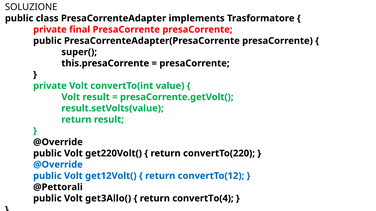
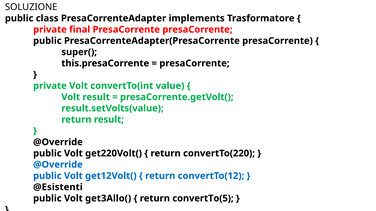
@Pettorali: @Pettorali -> @Esistenti (58, 188)
convertTo(4: convertTo(4 -> convertTo(5 (203, 199)
